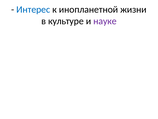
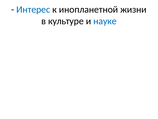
науке colour: purple -> blue (105, 21)
